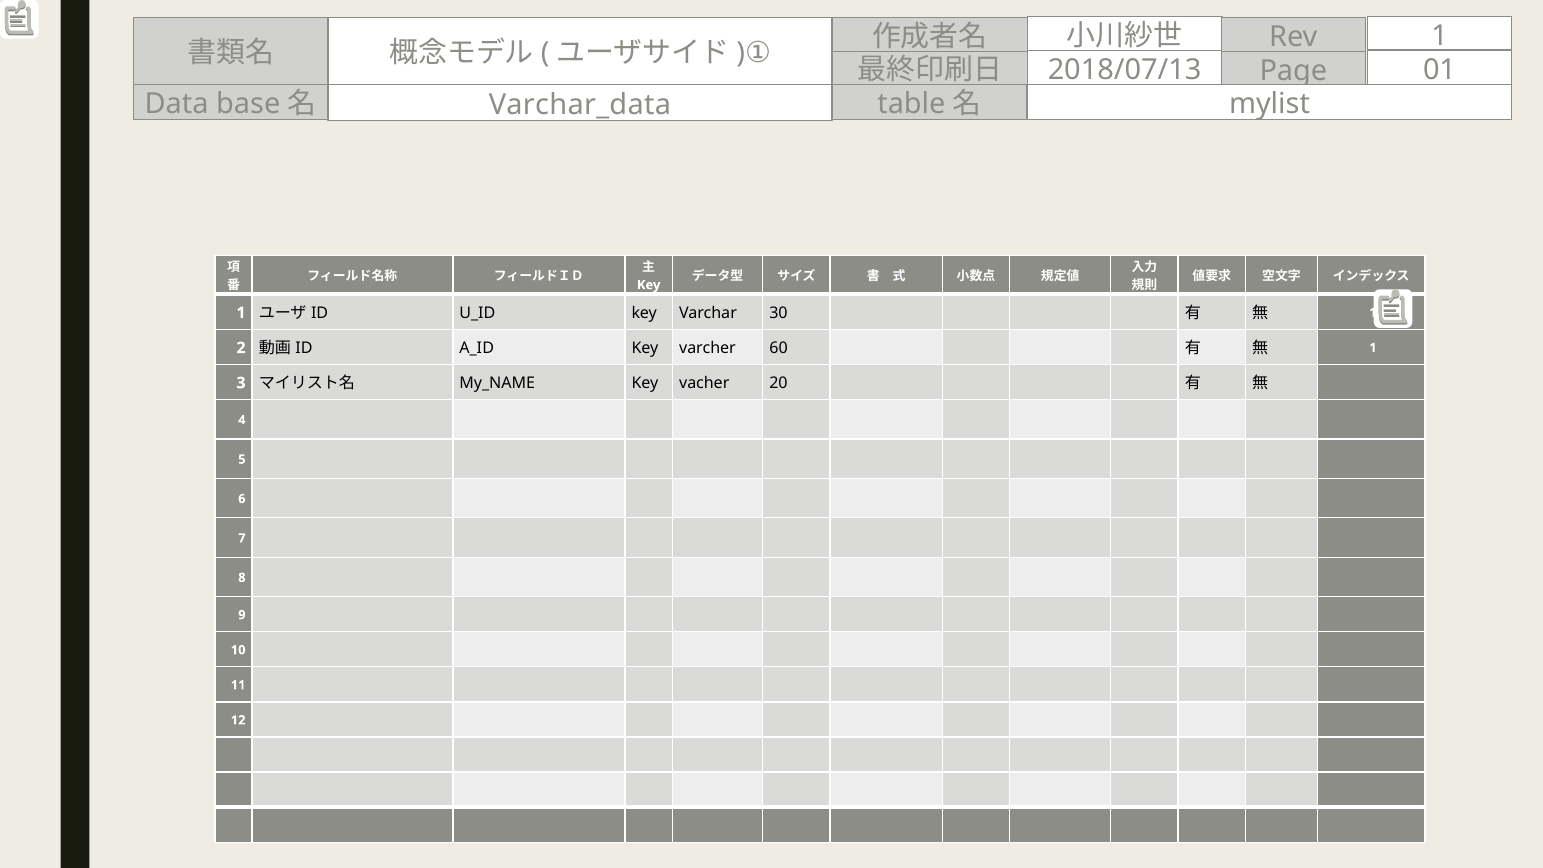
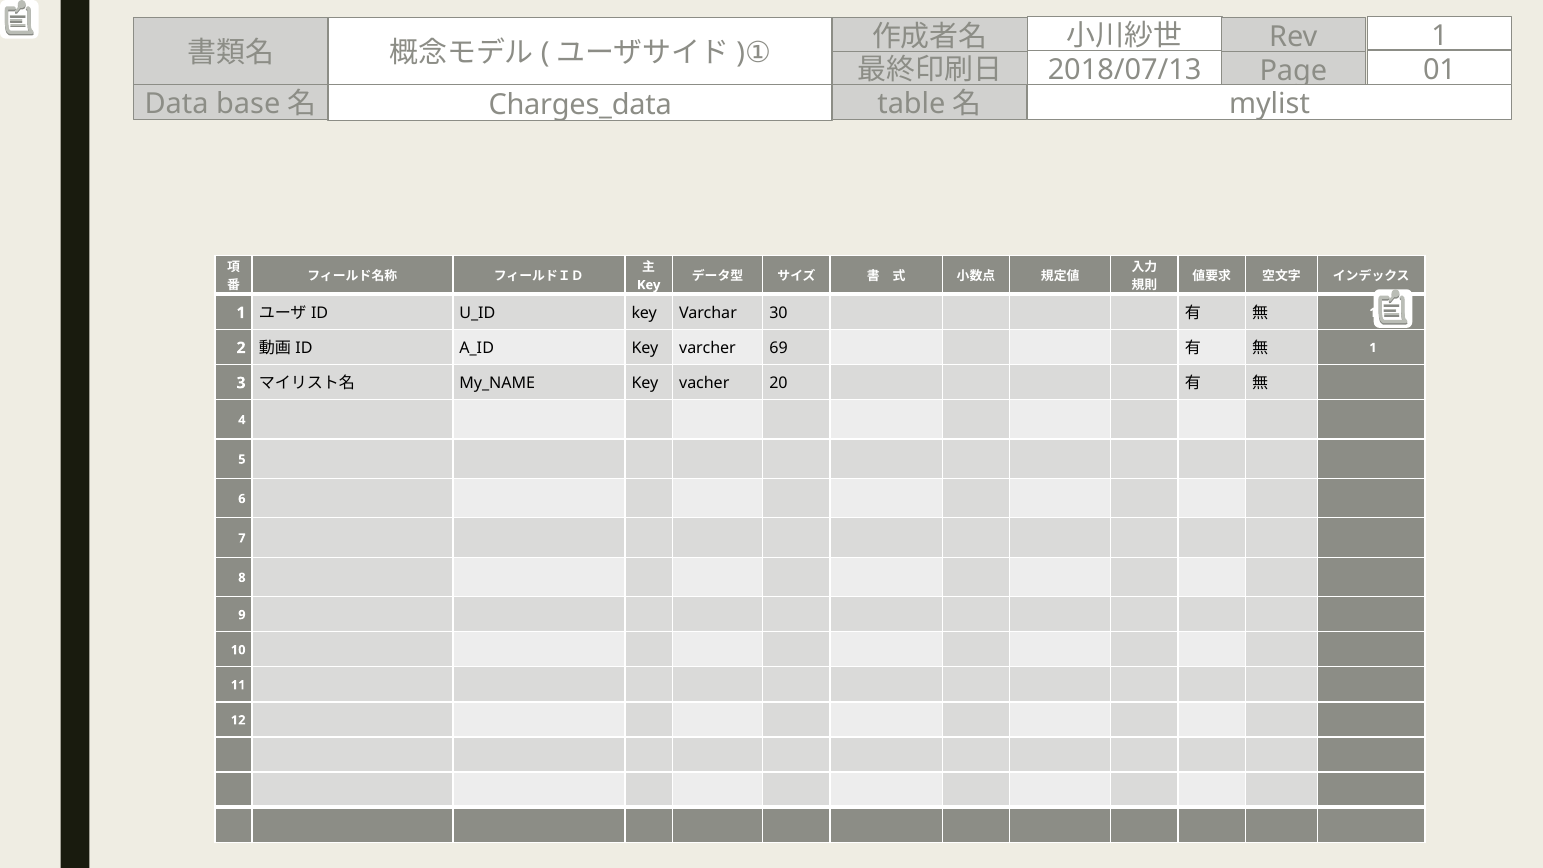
Varchar_data: Varchar_data -> Charges_data (580, 105)
60: 60 -> 69 (779, 348)
